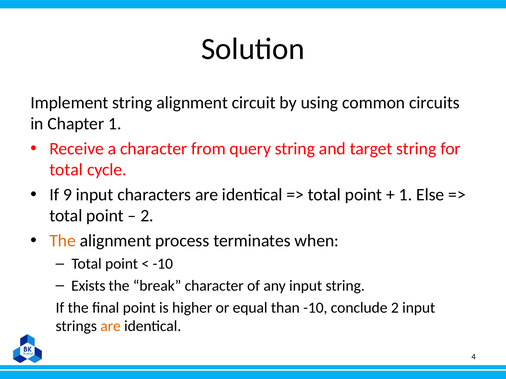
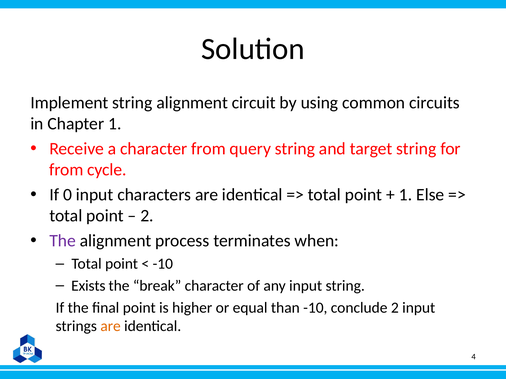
total: total -> from (66, 170)
9: 9 -> 0 (67, 195)
The colour: orange -> purple (63, 241)
